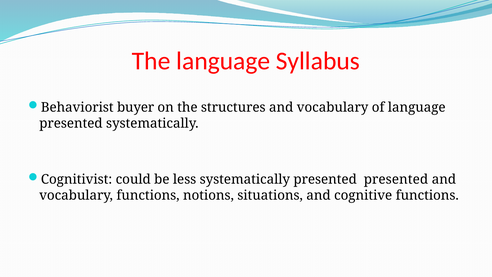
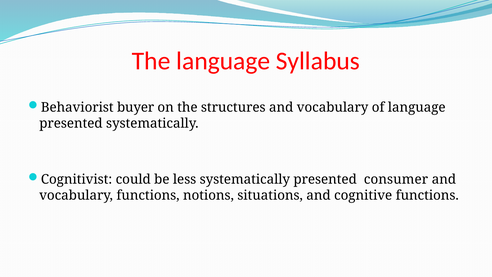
presented presented: presented -> consumer (396, 179)
